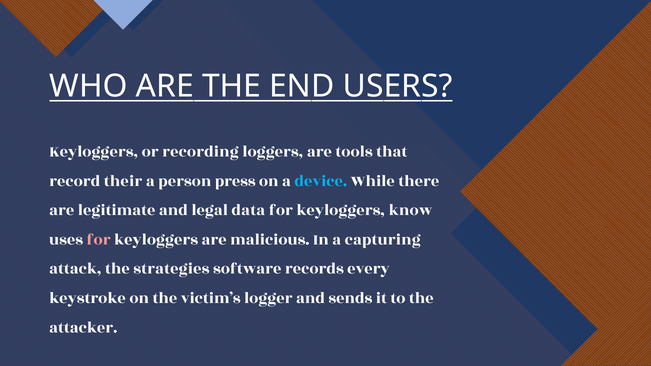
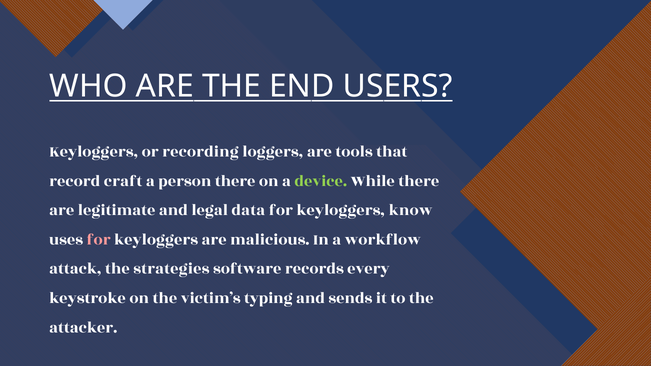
their: their -> craft (123, 181)
person press: press -> there (235, 181)
device colour: light blue -> light green (321, 181)
capturing: capturing -> workflow (383, 239)
logger: logger -> typing (268, 298)
